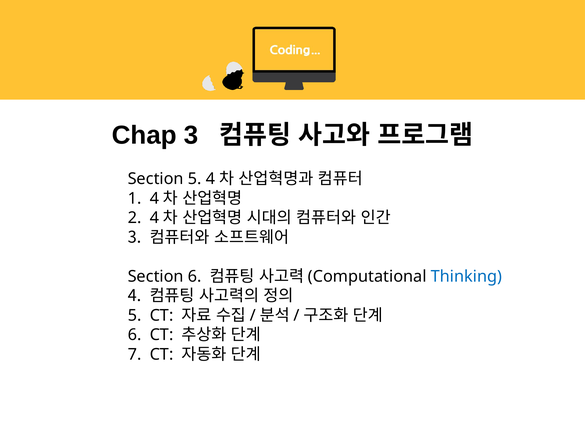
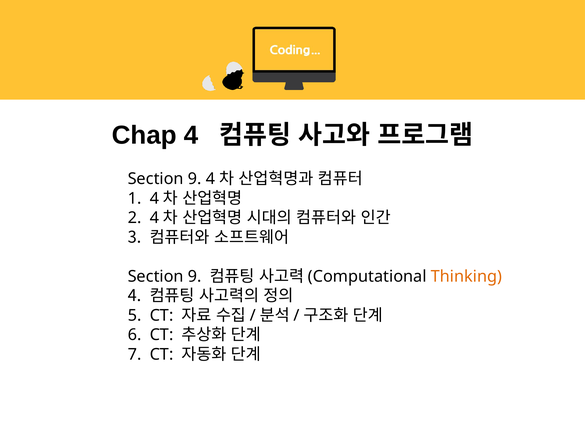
Chap 3: 3 -> 4 (191, 135)
5: 5 -> 9 (195, 179)
6: 6 -> 9 (195, 276)
Thinking colour: blue -> orange (466, 276)
